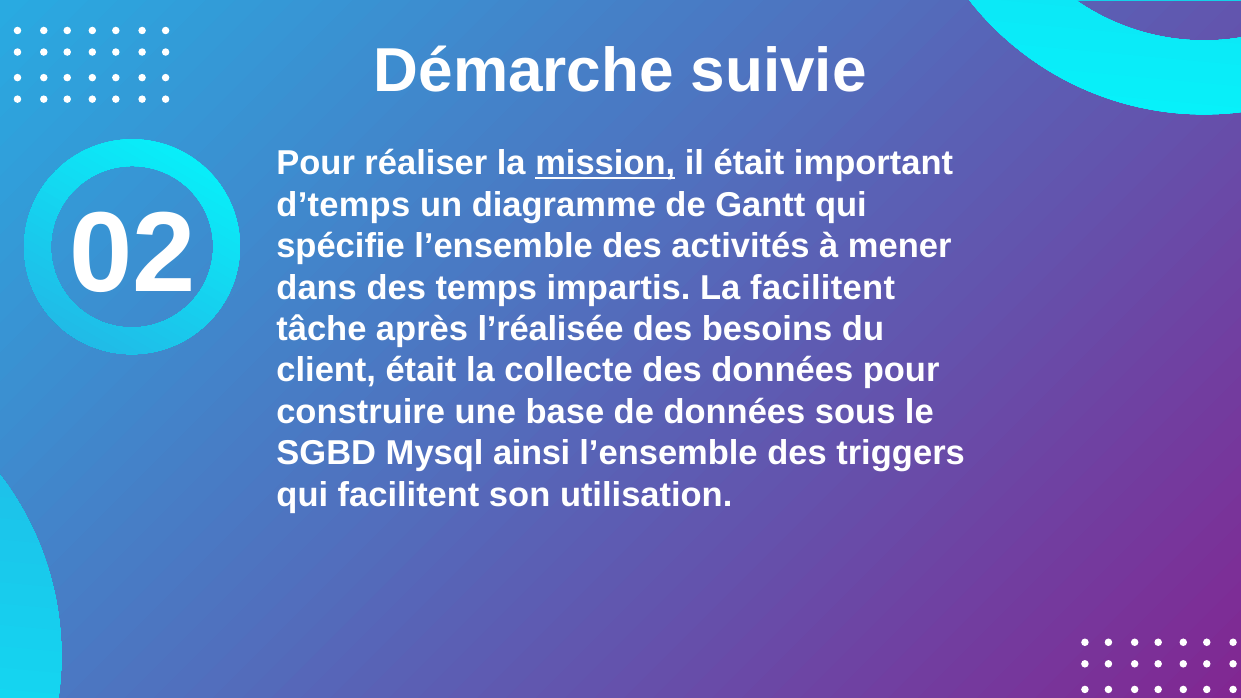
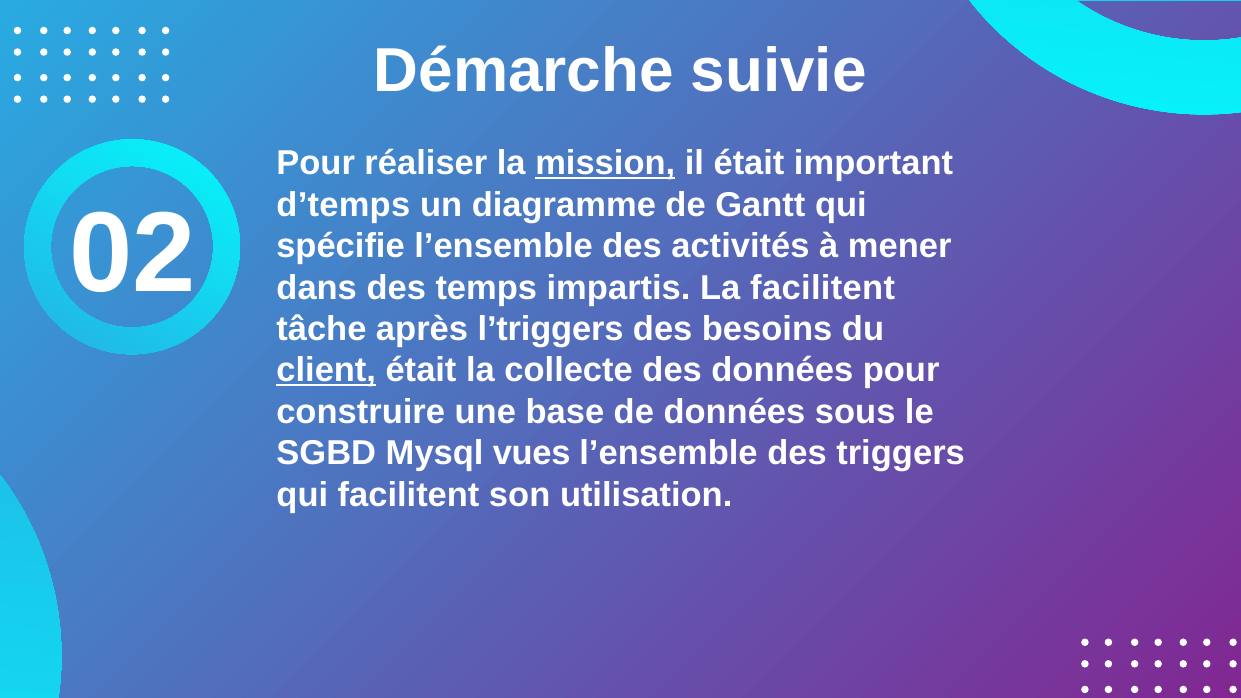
l’réalisée: l’réalisée -> l’triggers (551, 329)
client underline: none -> present (326, 371)
ainsi: ainsi -> vues (532, 453)
